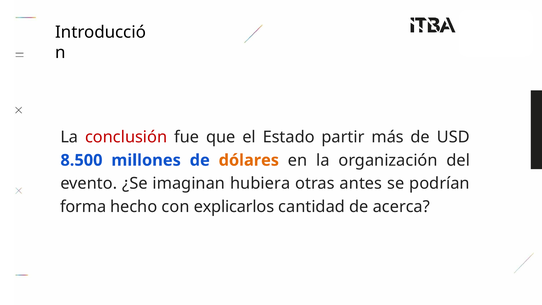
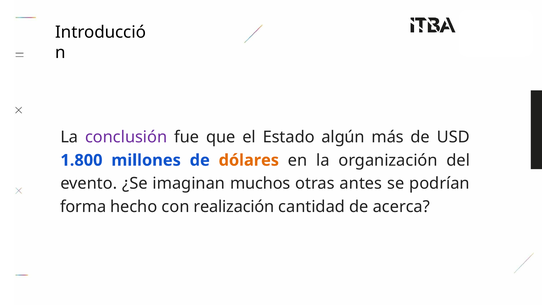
conclusión colour: red -> purple (126, 137)
partir: partir -> algún (343, 137)
8.500: 8.500 -> 1.800 (81, 160)
hubiera: hubiera -> muchos (260, 183)
explicarlos: explicarlos -> realización (234, 207)
